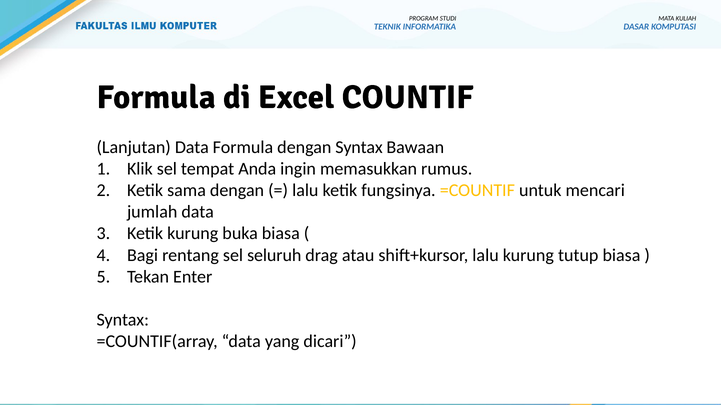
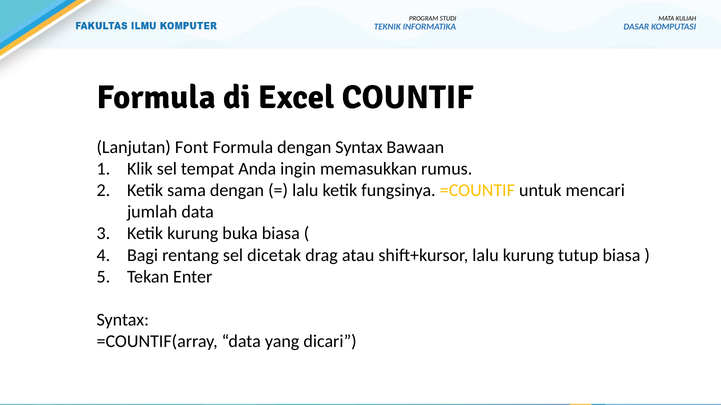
Lanjutan Data: Data -> Font (192, 147)
seluruh: seluruh -> dicetak (274, 255)
